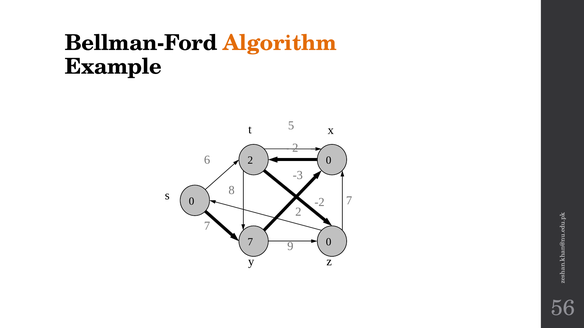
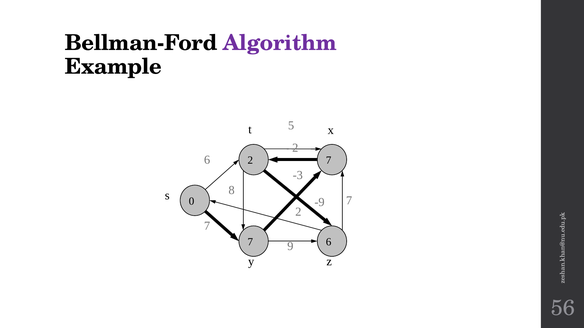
Algorithm colour: orange -> purple (280, 43)
2 0: 0 -> 7 (329, 161)
-2: -2 -> -9 (320, 203)
7 0: 0 -> 6 (329, 242)
